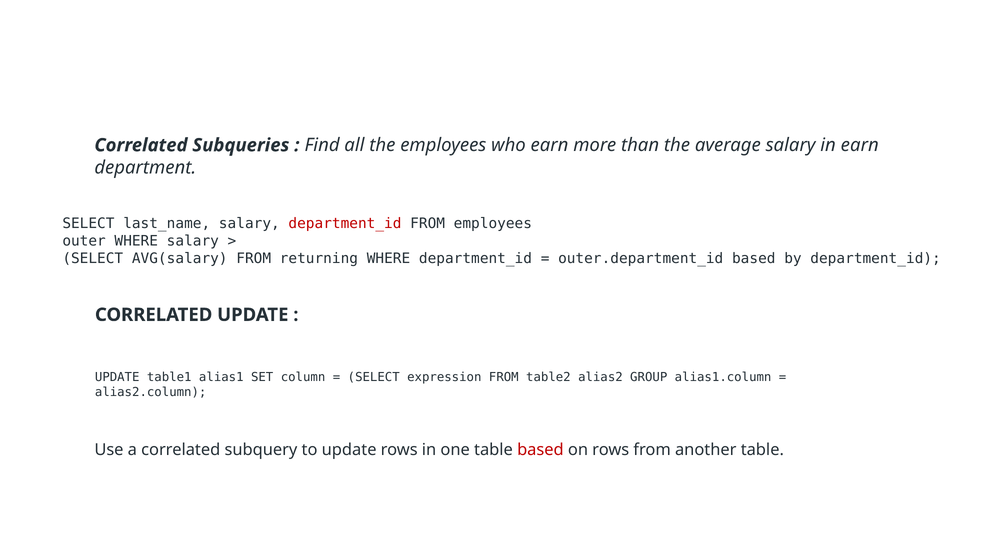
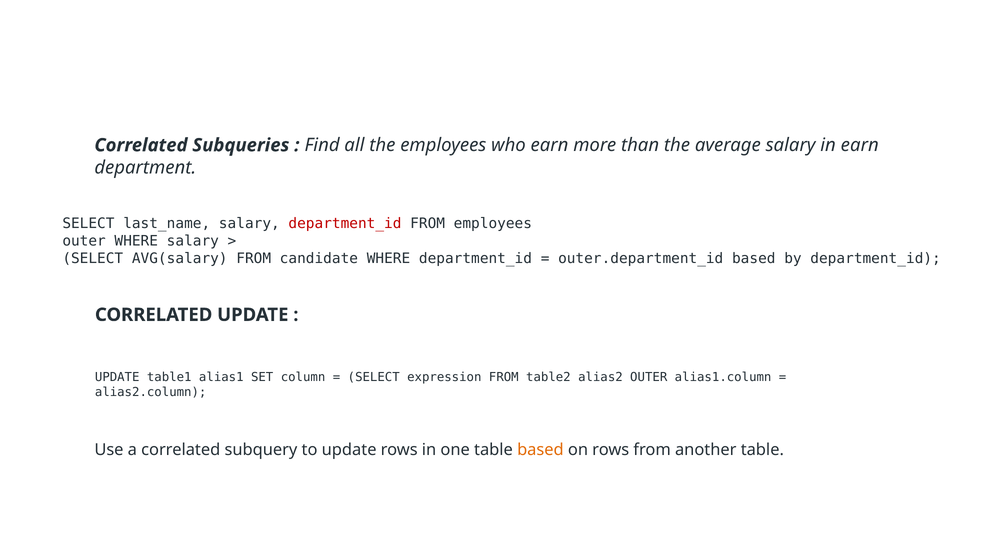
returning: returning -> candidate (319, 258)
alias2 GROUP: GROUP -> OUTER (649, 378)
based colour: red -> orange (540, 450)
